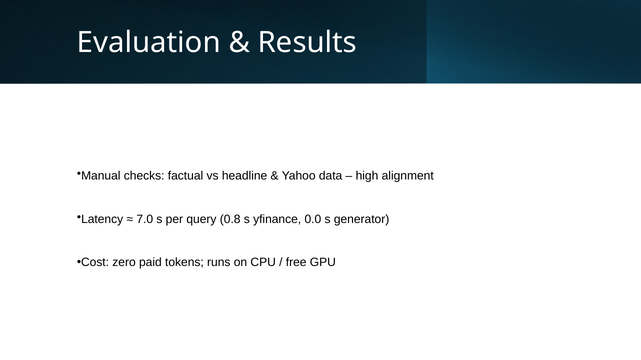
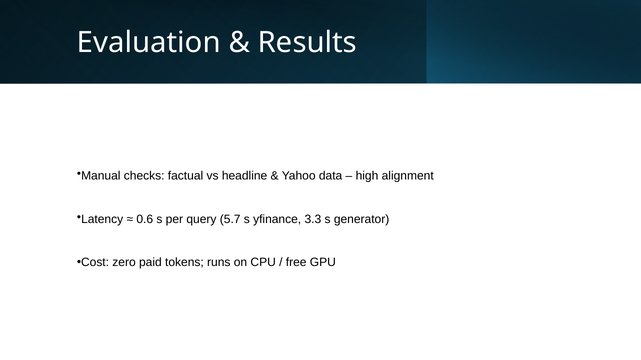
7.0: 7.0 -> 0.6 (145, 220)
0.8: 0.8 -> 5.7 (230, 220)
0.0: 0.0 -> 3.3 (313, 220)
